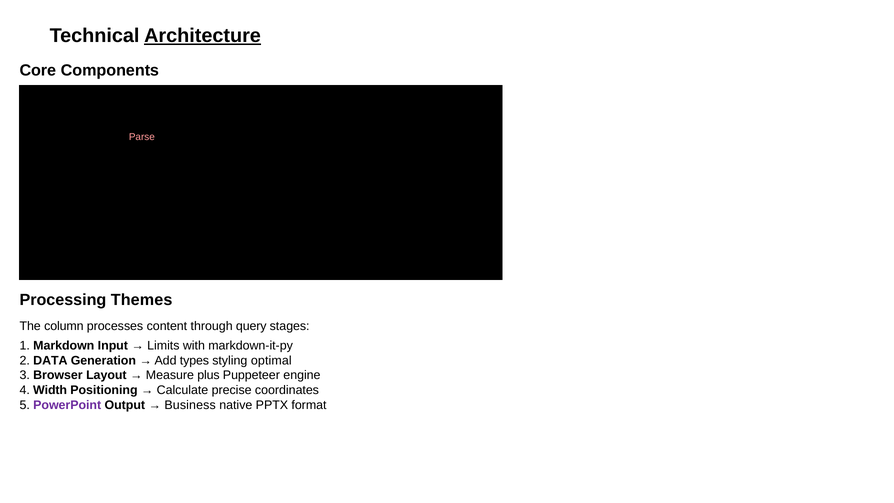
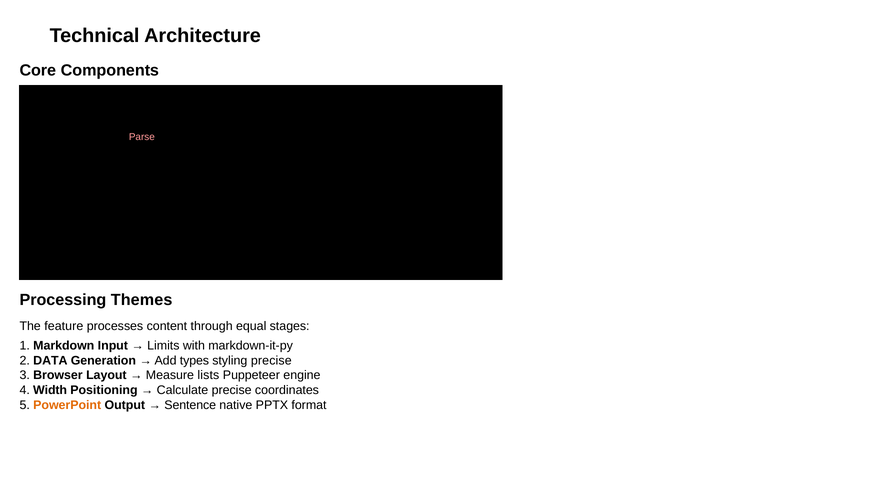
Architecture underline: present -> none (203, 36)
column: column -> feature (64, 326)
query: query -> equal (251, 326)
styling optimal: optimal -> precise (271, 360)
plus: plus -> lists (208, 375)
PowerPoint colour: purple -> orange (67, 405)
Business: Business -> Sentence (190, 405)
